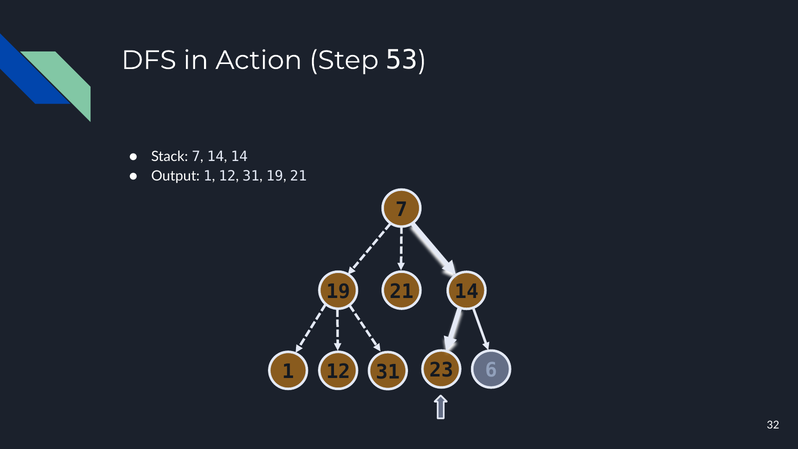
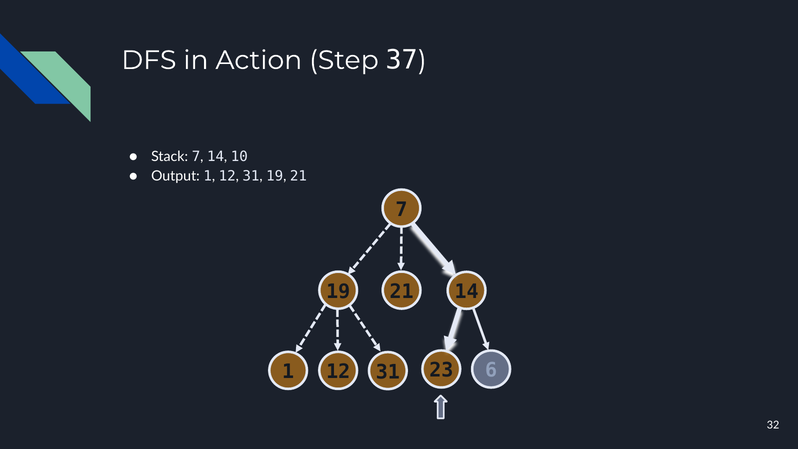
53: 53 -> 37 (402, 60)
14 14: 14 -> 10 (239, 157)
